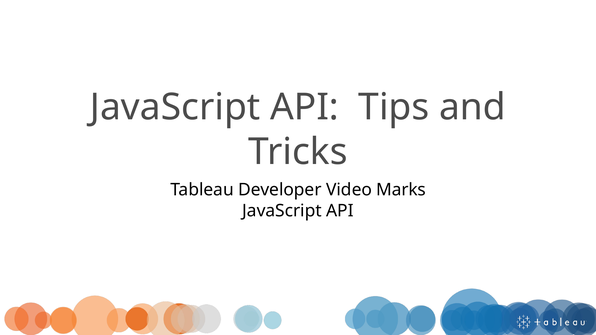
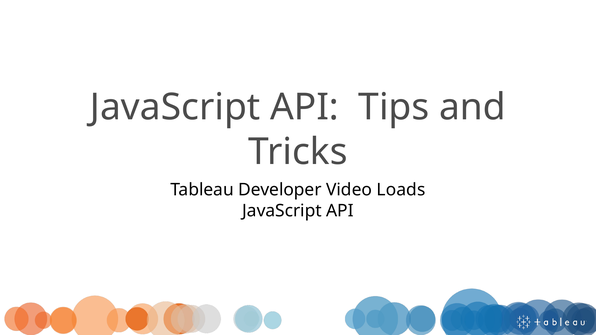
Marks: Marks -> Loads (401, 190)
